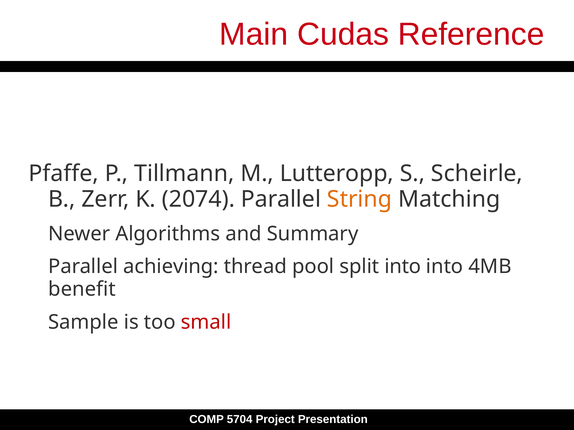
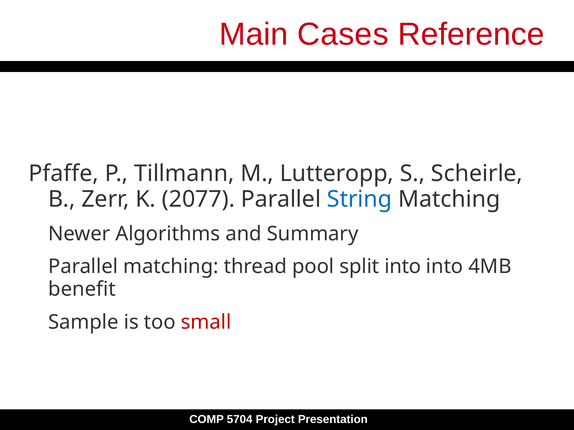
Cudas: Cudas -> Cases (343, 34)
2074: 2074 -> 2077 (198, 199)
String colour: orange -> blue (360, 199)
Parallel achieving: achieving -> matching (171, 267)
